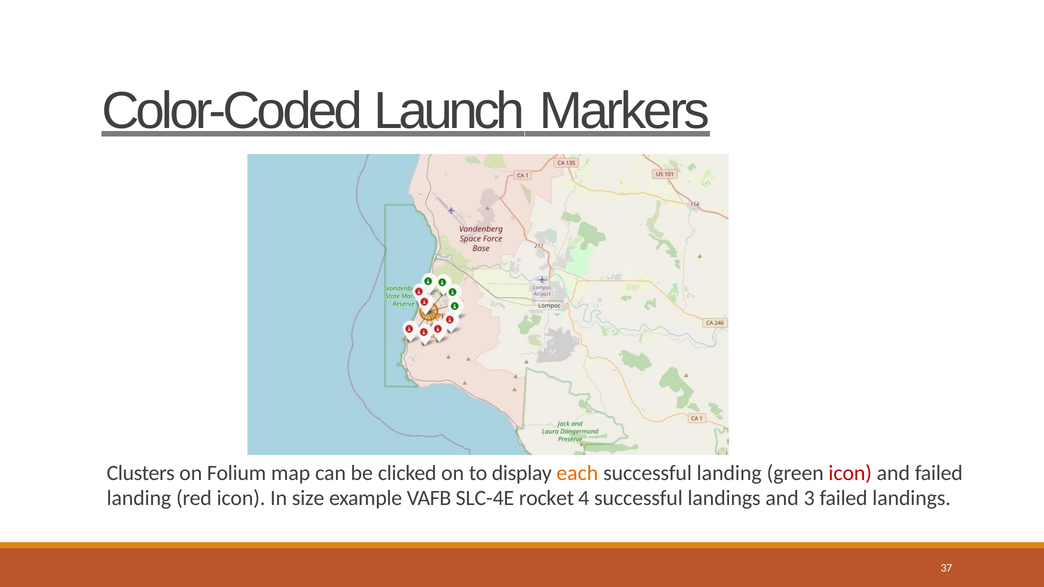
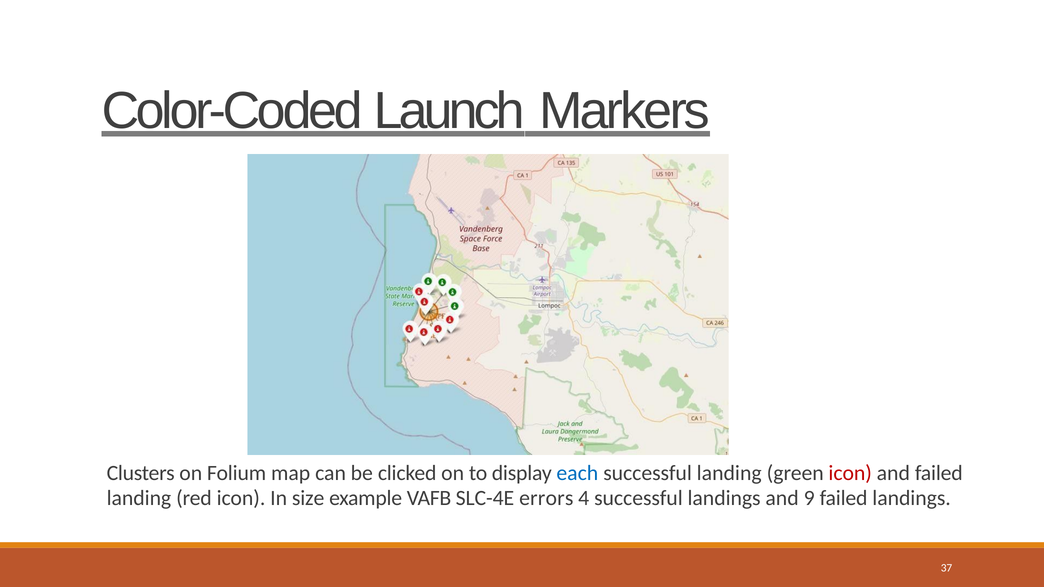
each colour: orange -> blue (577, 473)
rocket: rocket -> errors (546, 498)
3: 3 -> 9 (809, 498)
